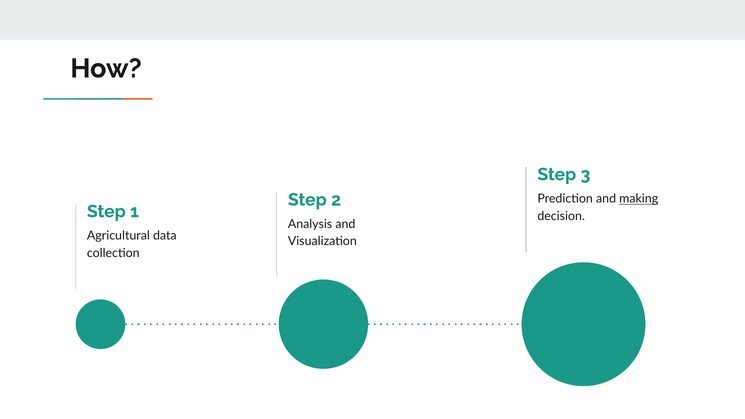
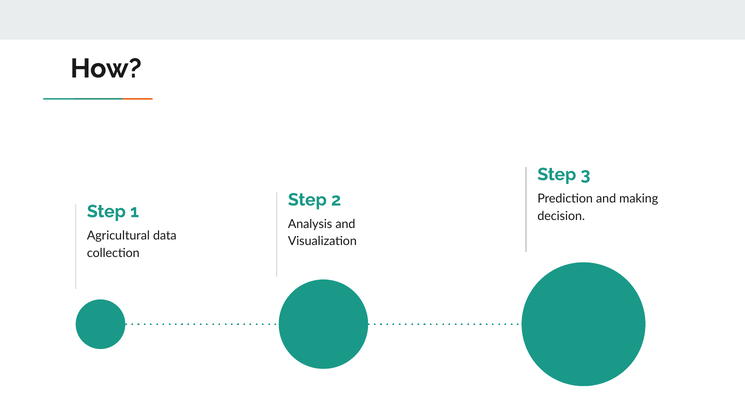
making underline: present -> none (639, 199)
